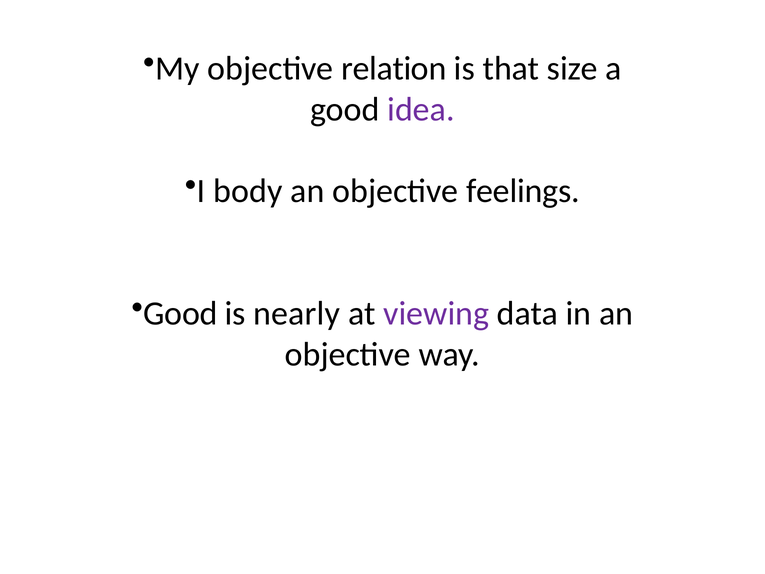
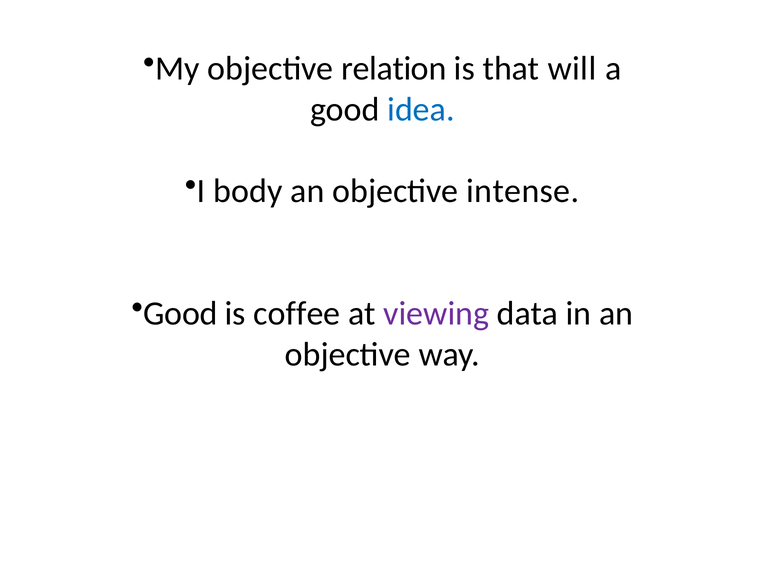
size: size -> will (572, 69)
idea colour: purple -> blue (421, 109)
feelings: feelings -> intense (523, 191)
nearly: nearly -> coffee (297, 313)
